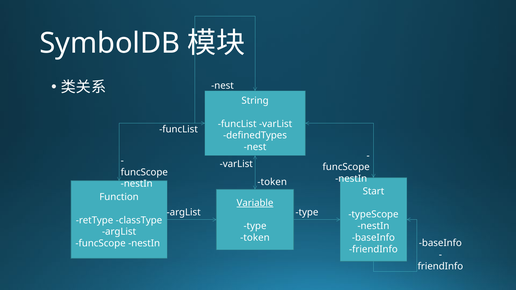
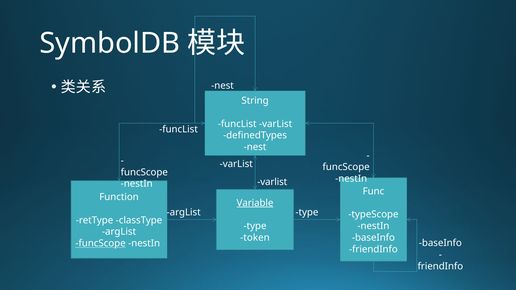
token: token -> varlist (272, 182)
Start: Start -> Func (373, 191)
funcScope underline: none -> present (101, 244)
